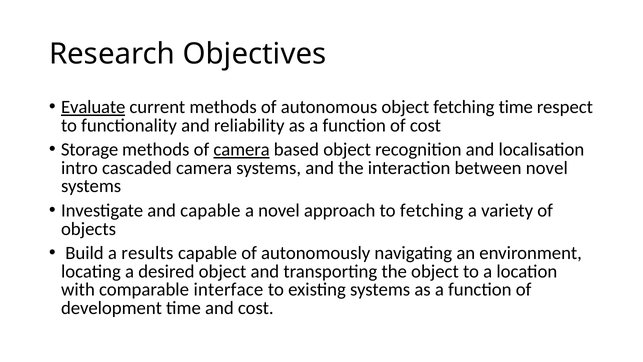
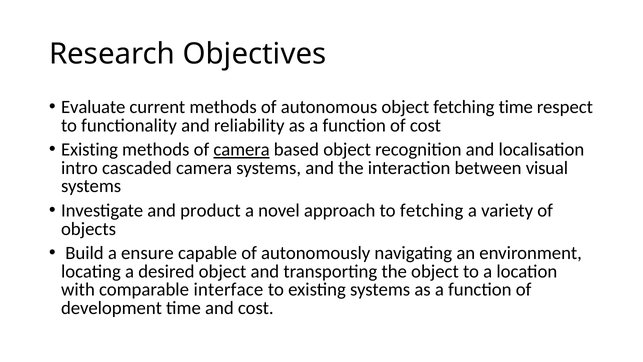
Evaluate underline: present -> none (93, 107)
Storage: Storage -> Existing (90, 150)
between novel: novel -> visual (547, 168)
and capable: capable -> product (210, 210)
results: results -> ensure (147, 253)
